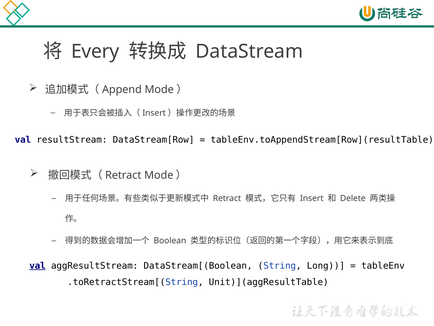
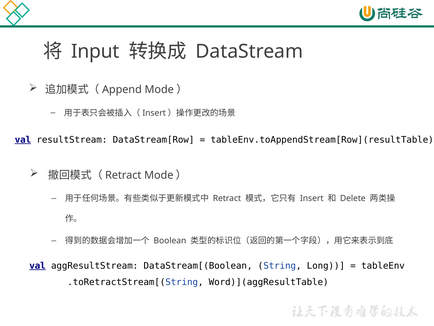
Every: Every -> Input (95, 52)
val underline: none -> present (23, 140)
Unit)](aggResultTable: Unit)](aggResultTable -> Word)](aggResultTable (269, 282)
